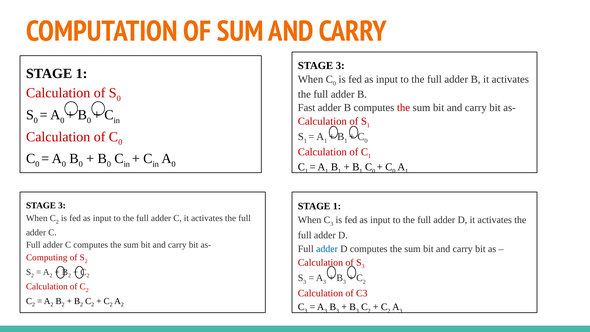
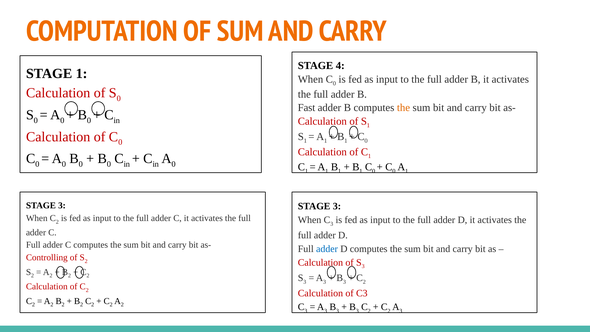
3: 3 -> 4 (340, 66)
the colour: red -> orange (403, 108)
1: 1 -> 3 (337, 206)
Computing: Computing -> Controlling (47, 258)
